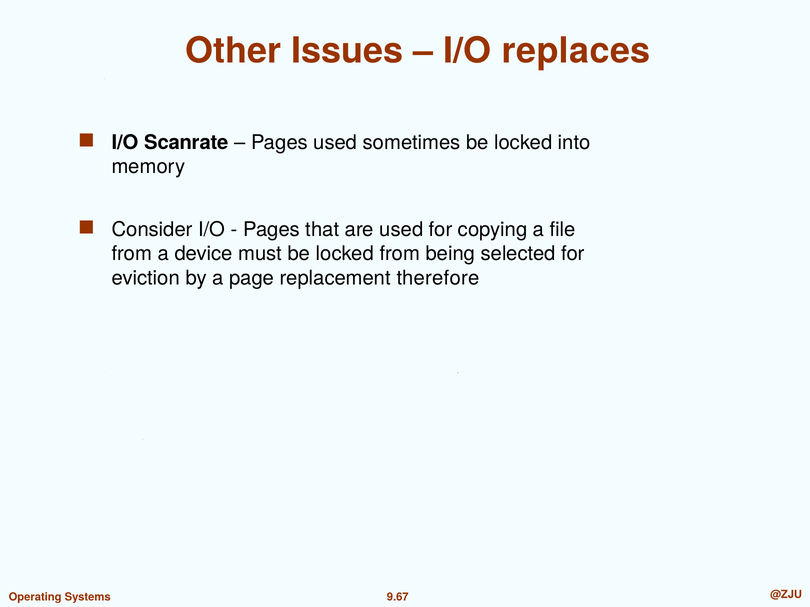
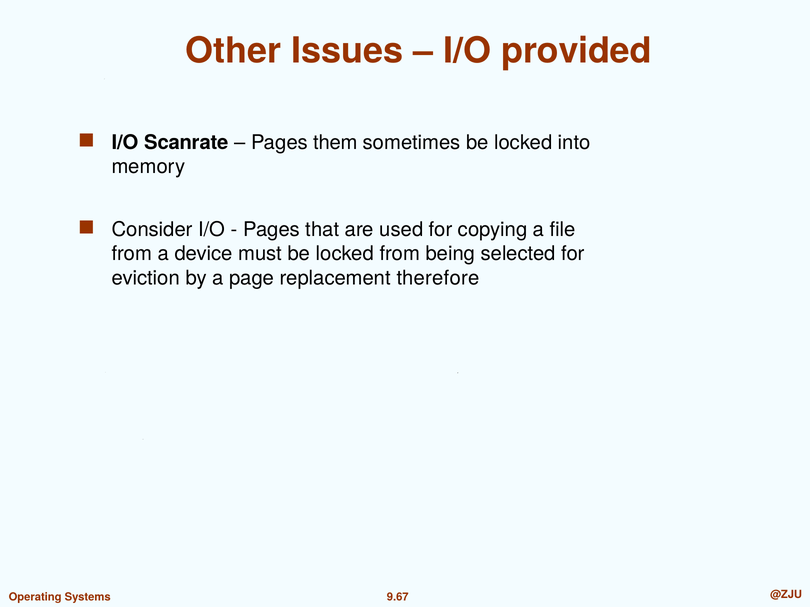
replaces: replaces -> provided (576, 51)
Pages used: used -> them (335, 142)
